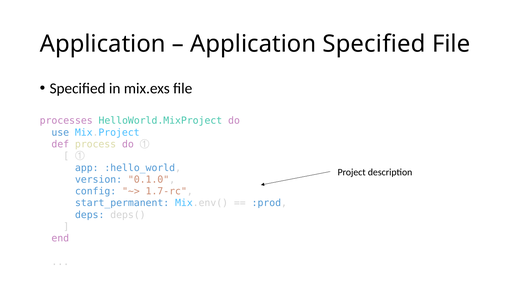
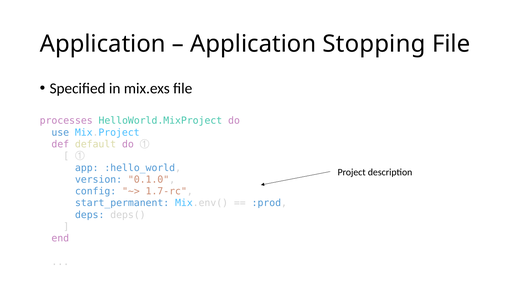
Application Specified: Specified -> Stopping (374, 44)
process: process -> default (96, 144)
